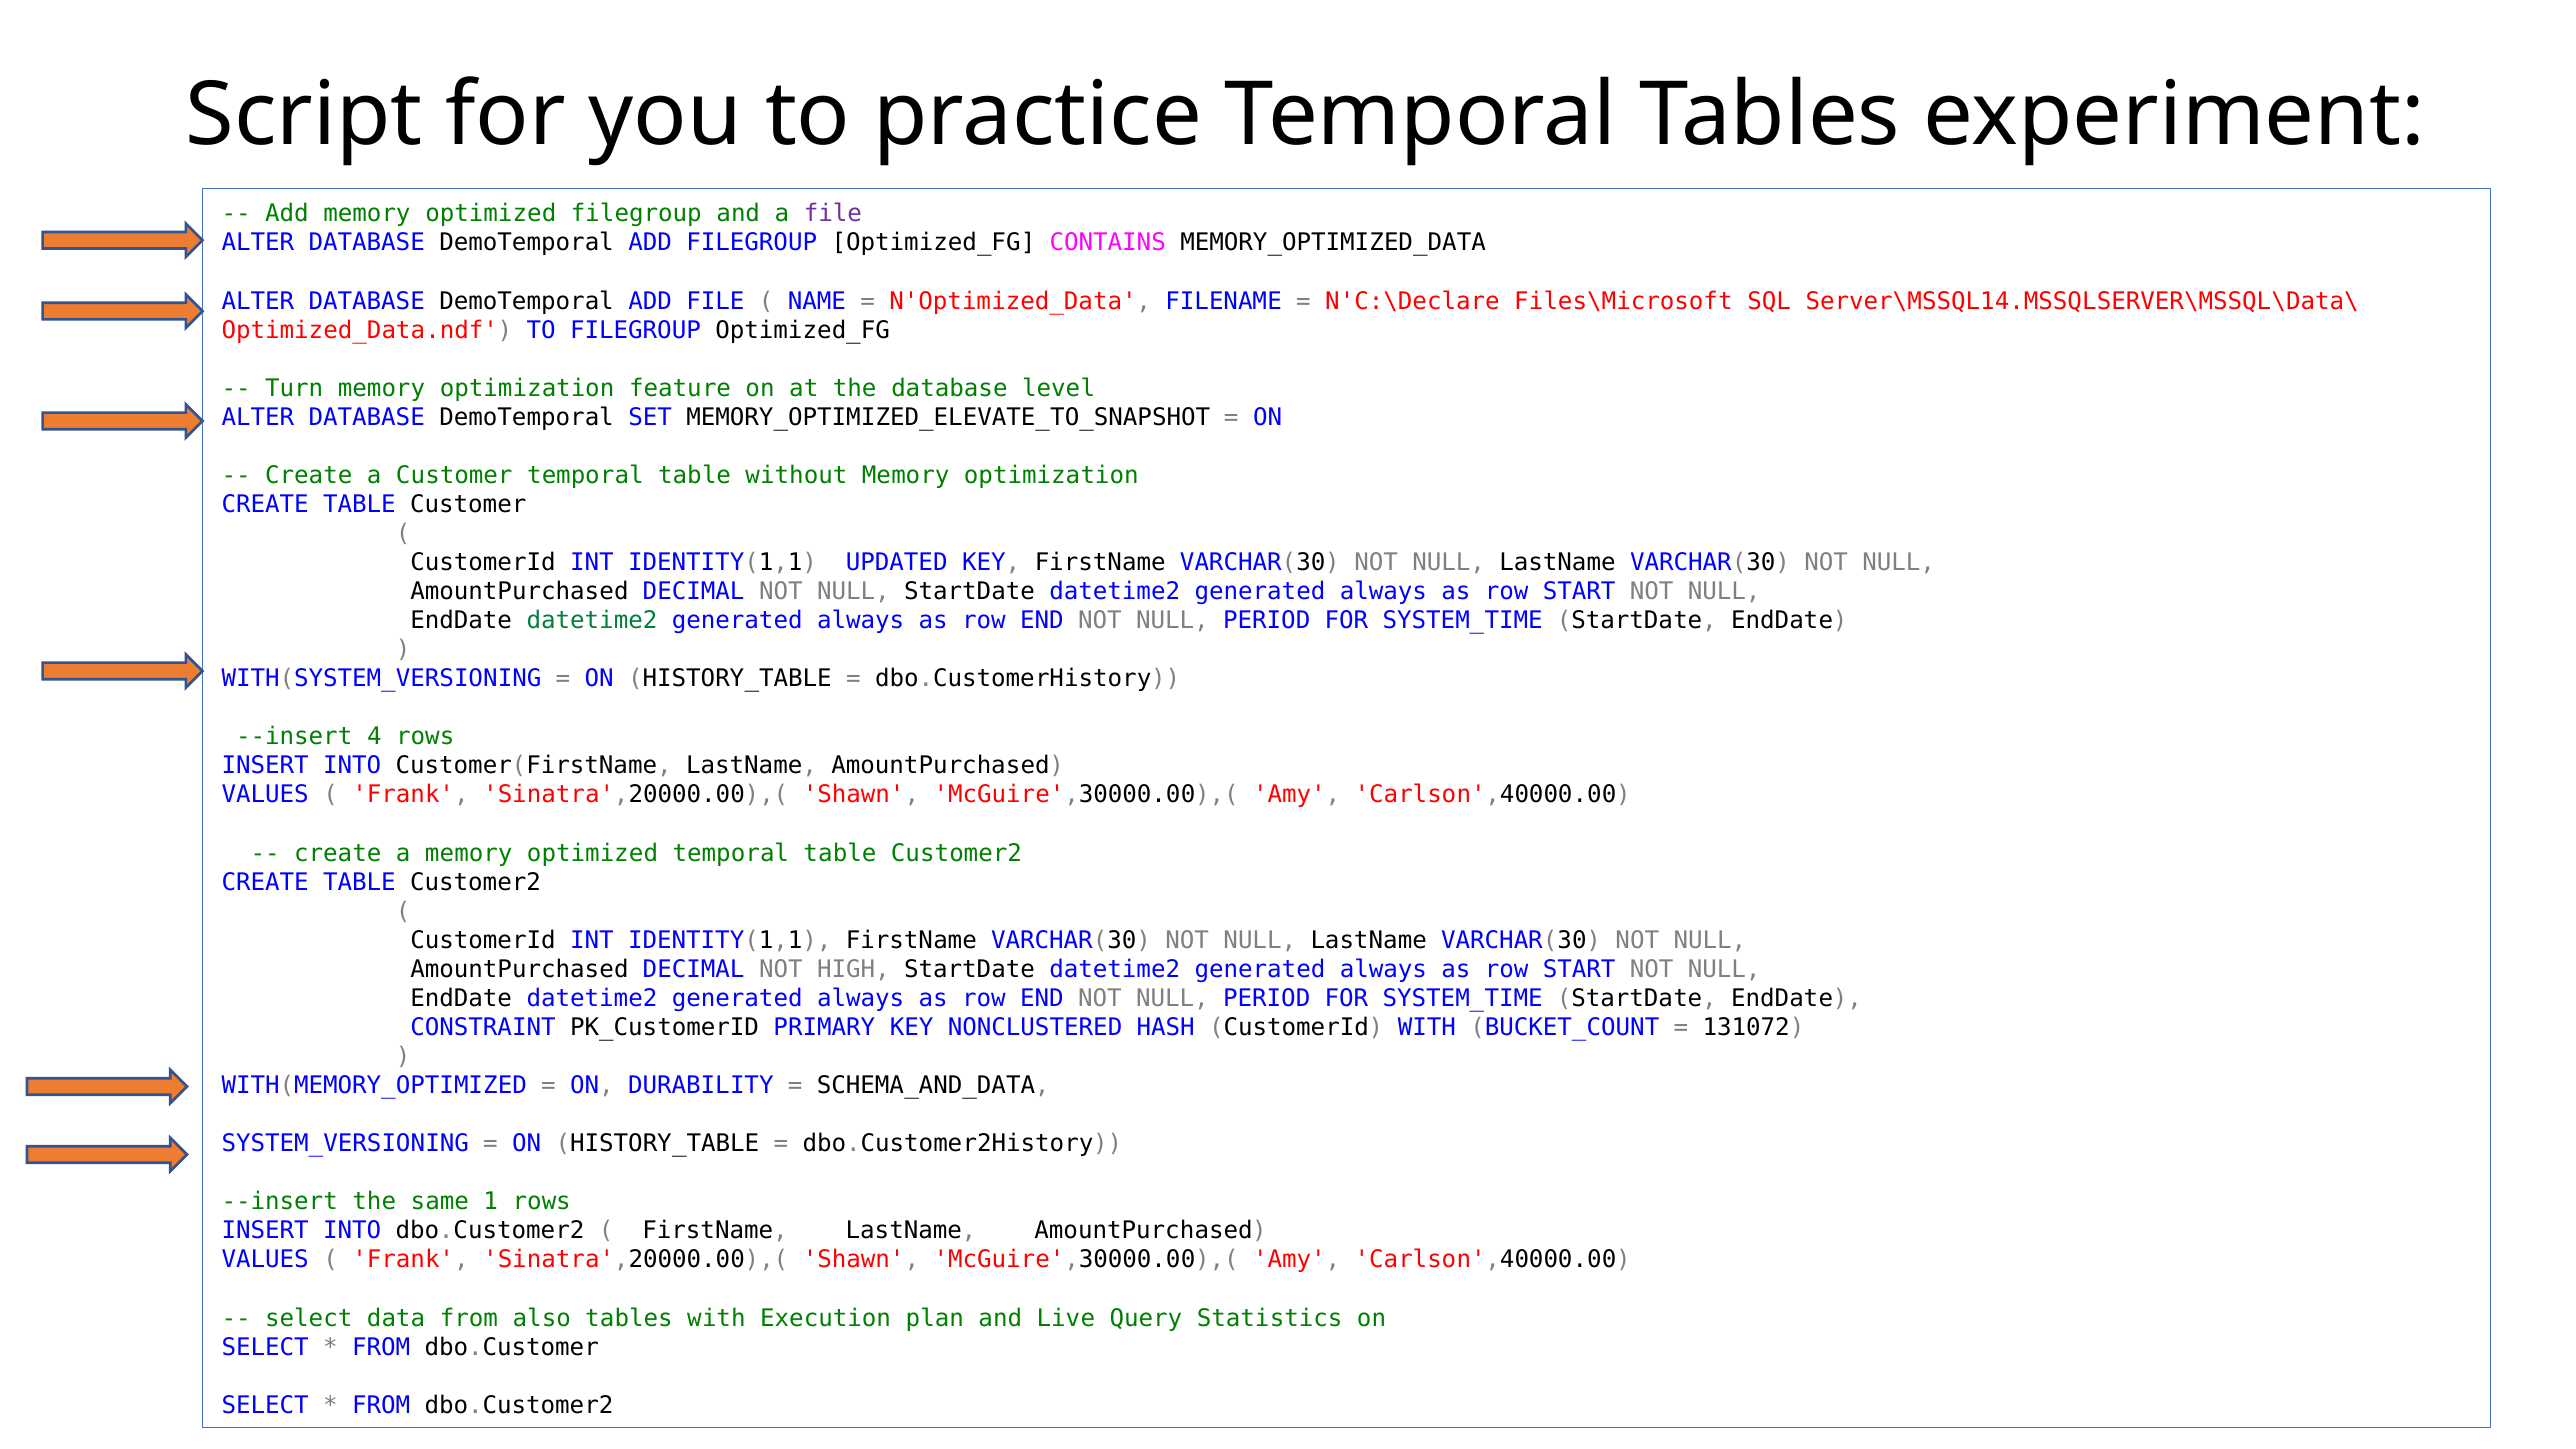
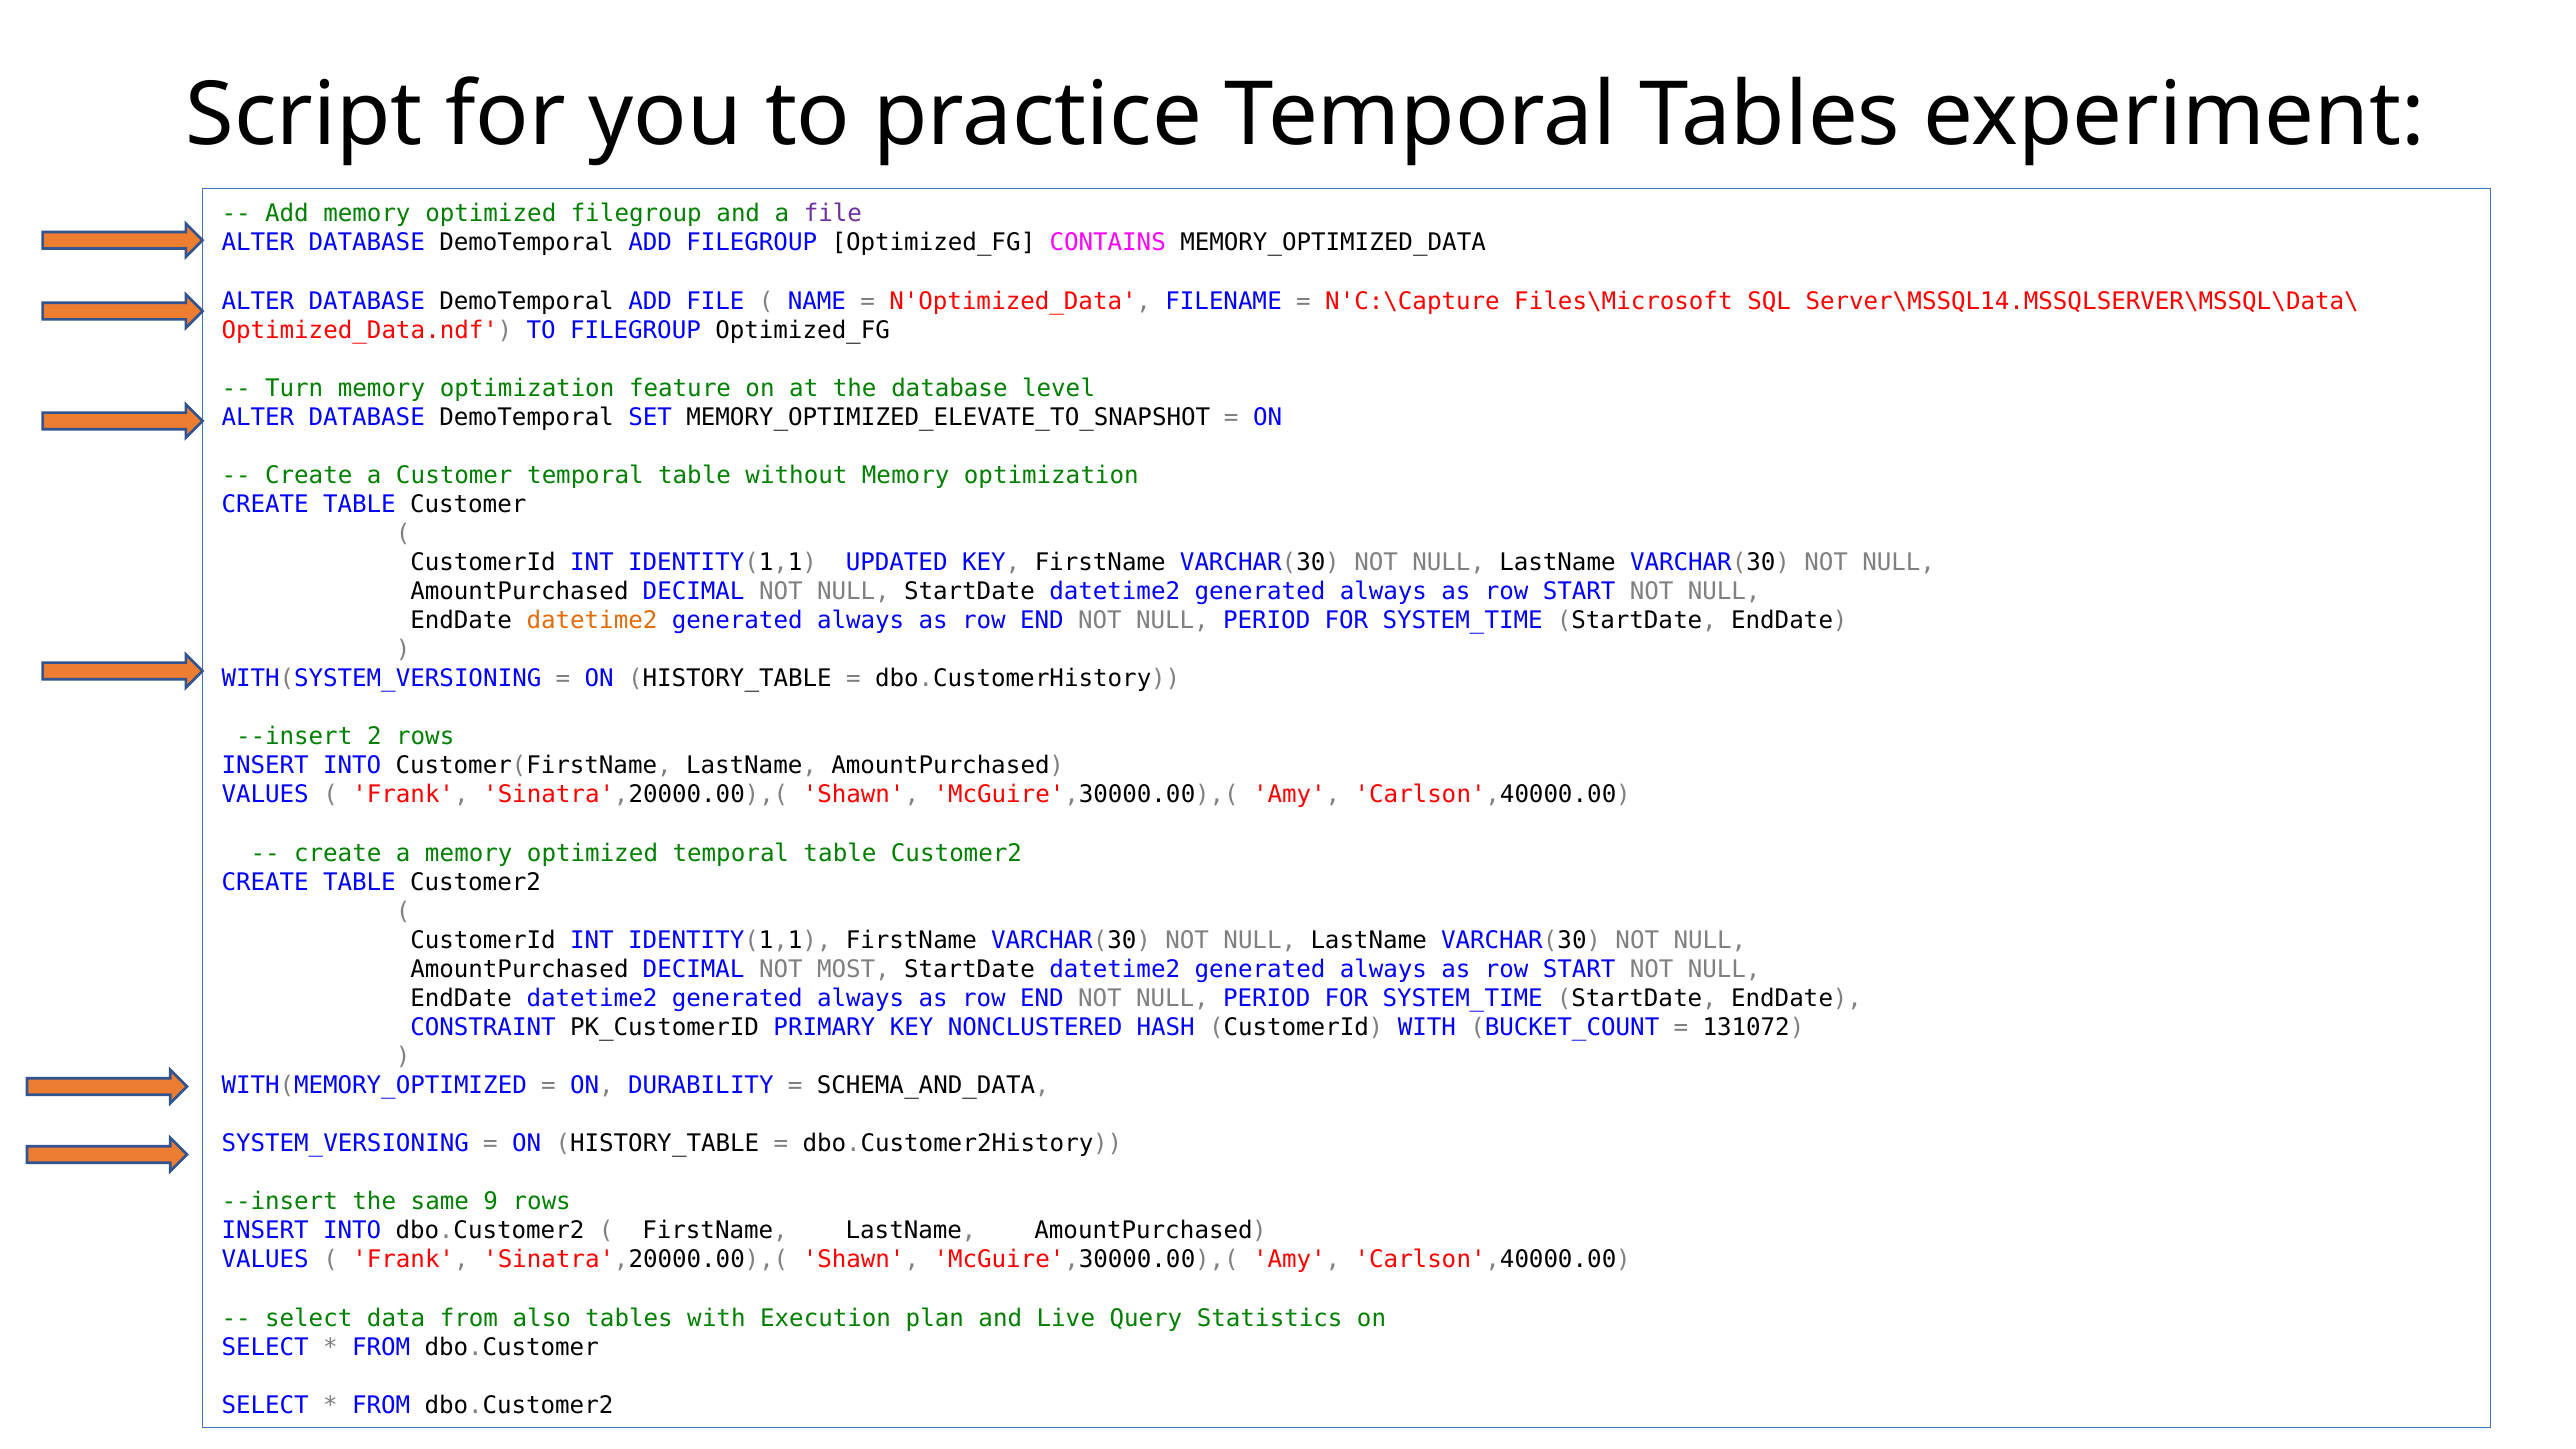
N'C:\Declare: N'C:\Declare -> N'C:\Capture (1412, 301)
datetime2 colour: green -> orange (592, 621)
4: 4 -> 2 (374, 737)
HIGH: HIGH -> MOST (853, 969)
1: 1 -> 9 (491, 1202)
